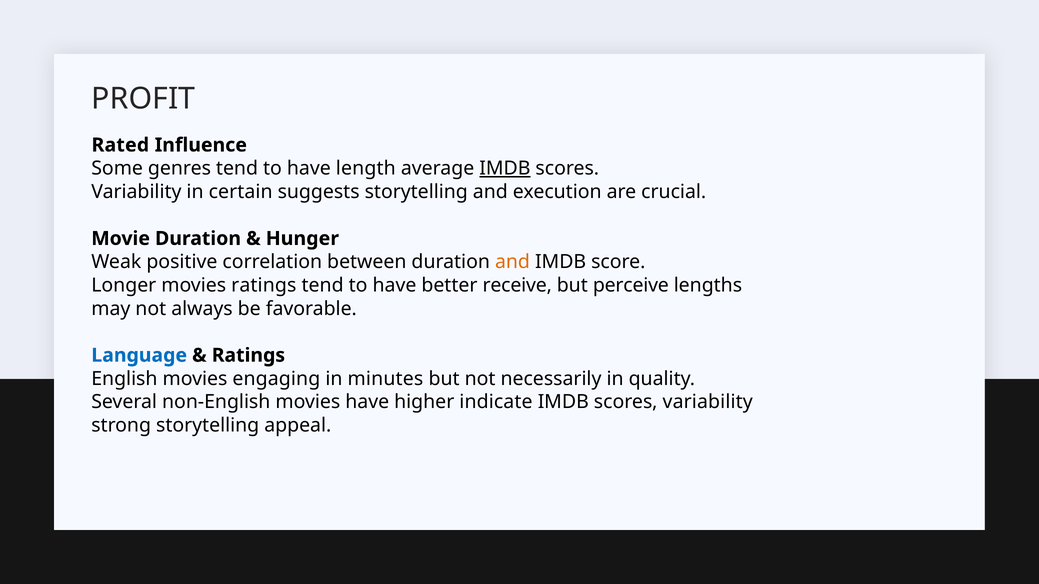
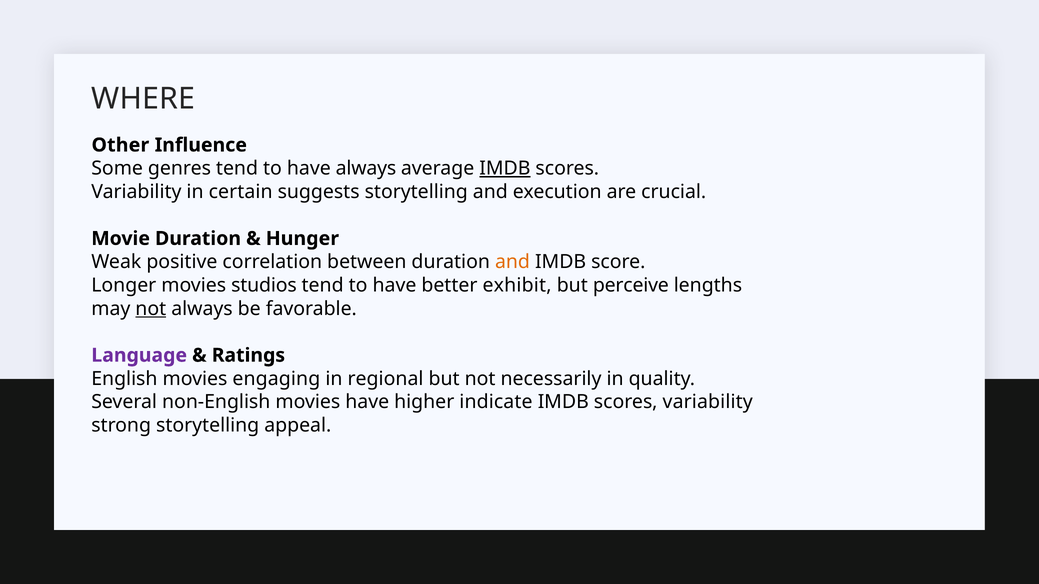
PROFIT: PROFIT -> WHERE (143, 99)
Rated: Rated -> Other (120, 145)
have length: length -> always (366, 169)
movies ratings: ratings -> studios (264, 285)
receive: receive -> exhibit (517, 285)
not underline: none -> present (151, 309)
Language colour: blue -> purple (139, 356)
minutes: minutes -> regional (386, 379)
